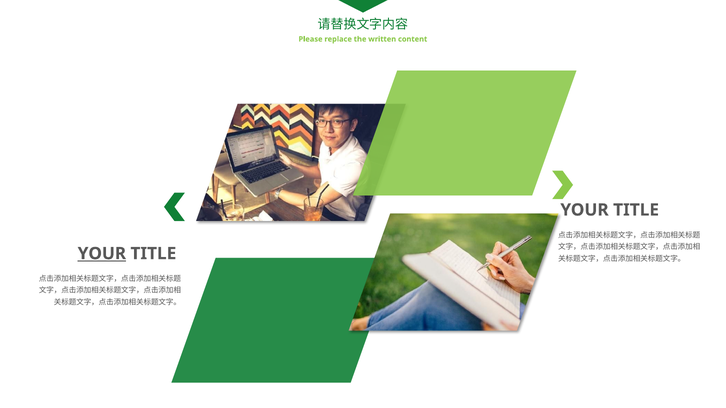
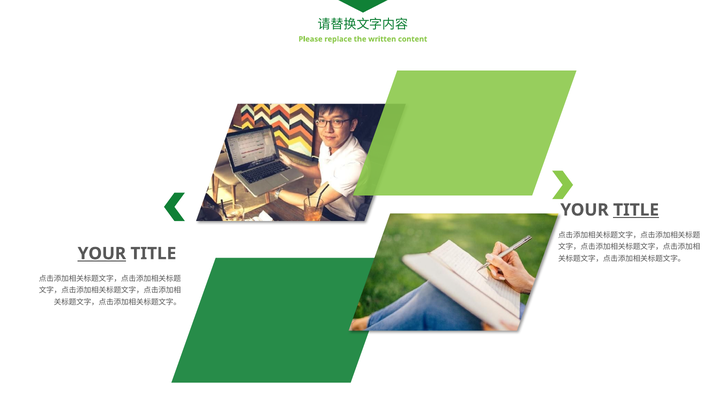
TITLE underline: none -> present (636, 210)
